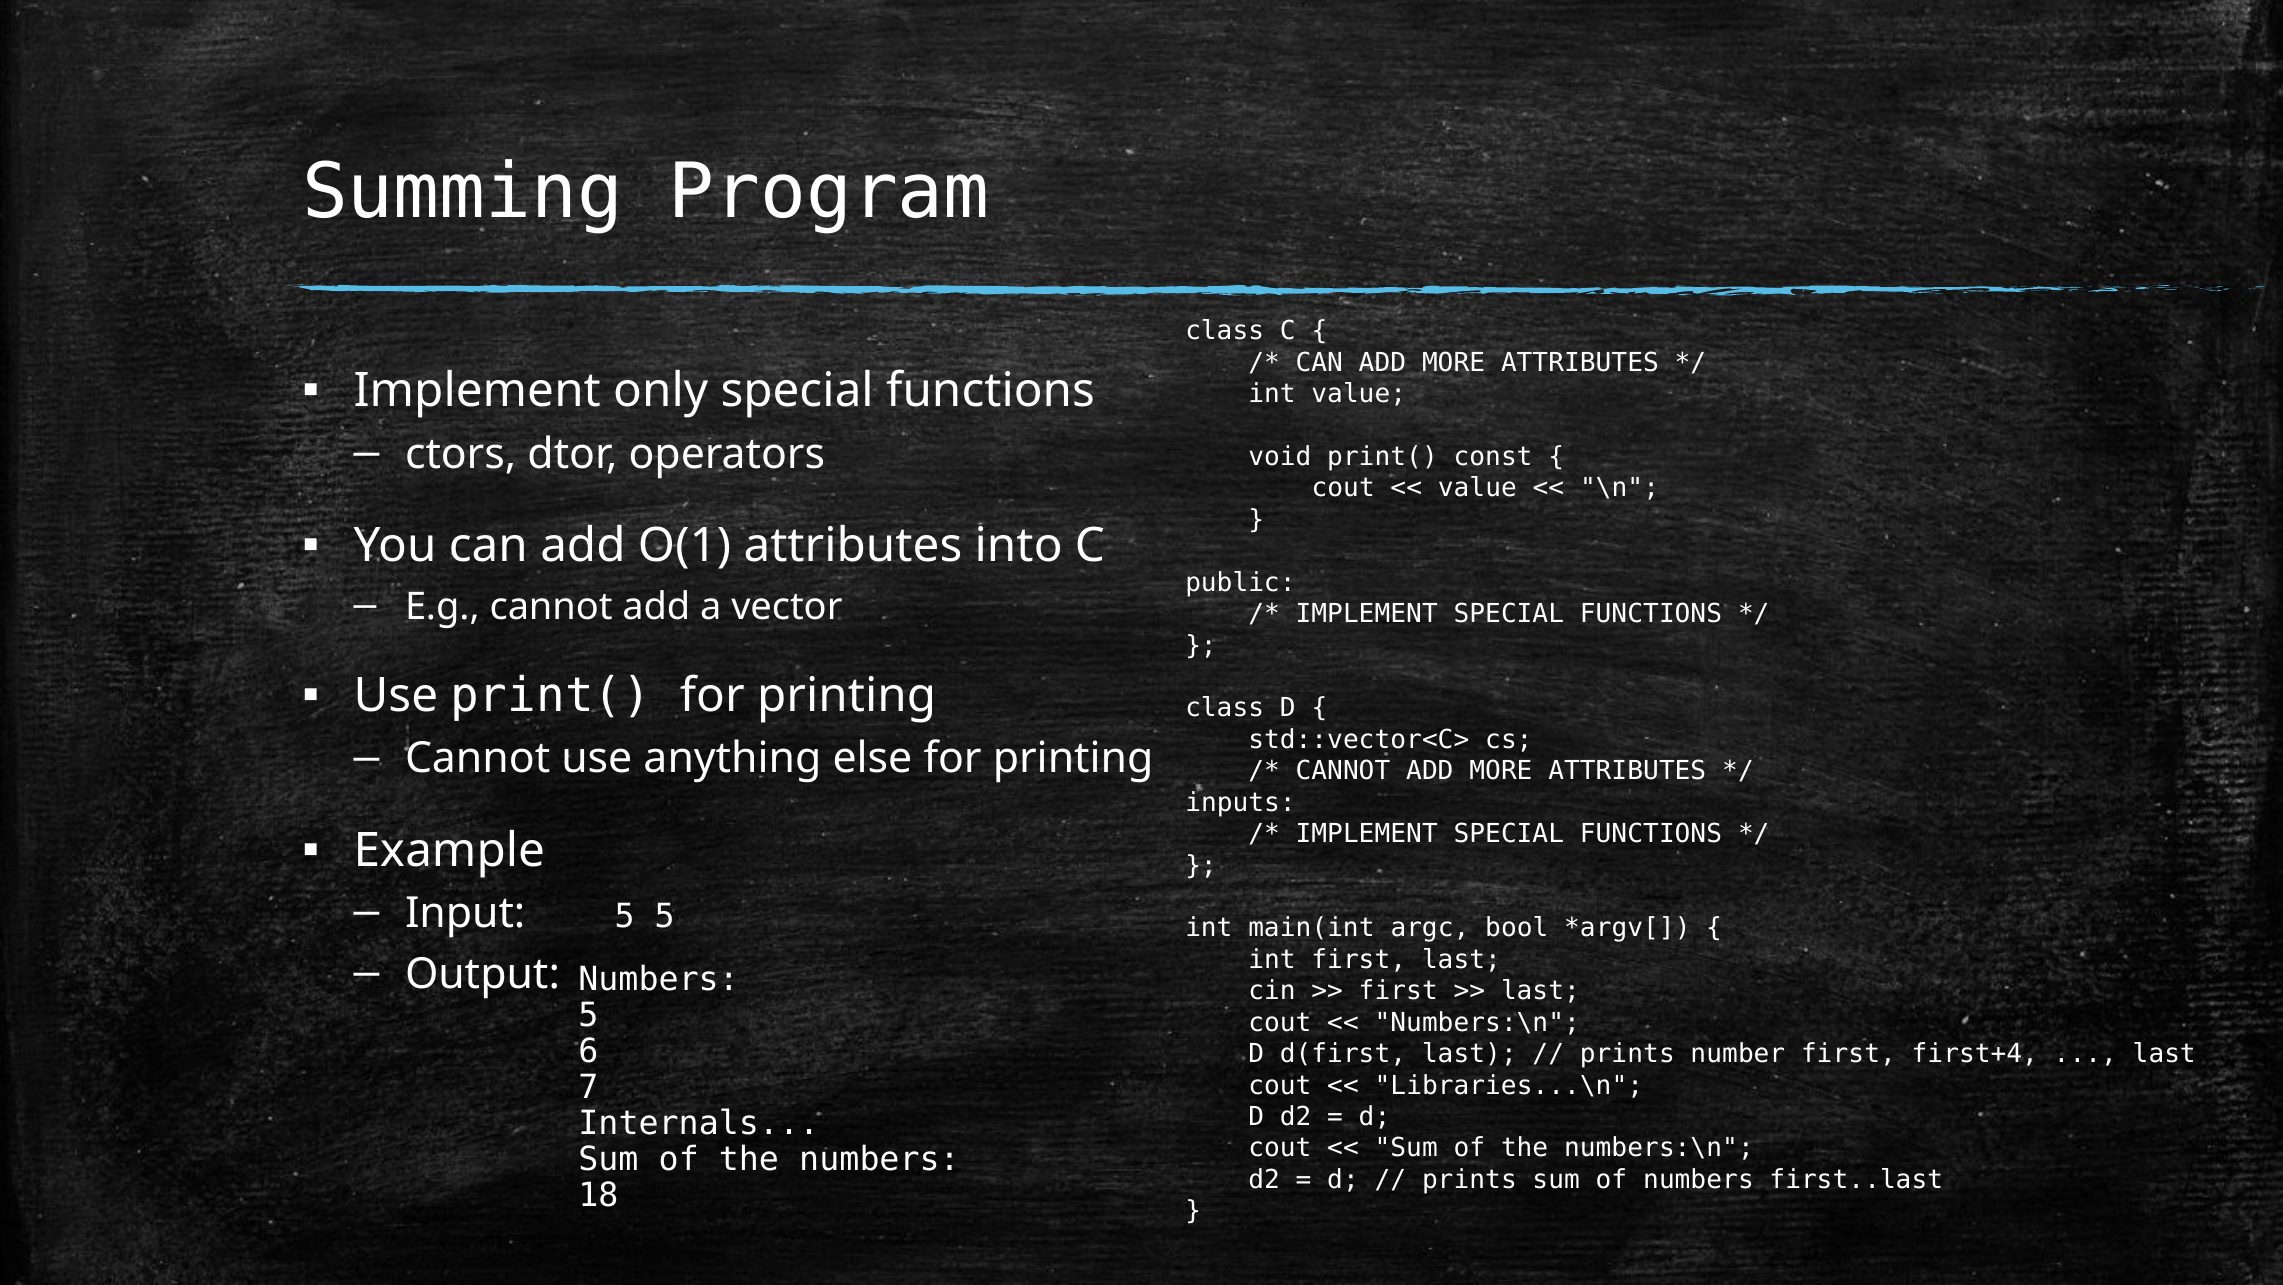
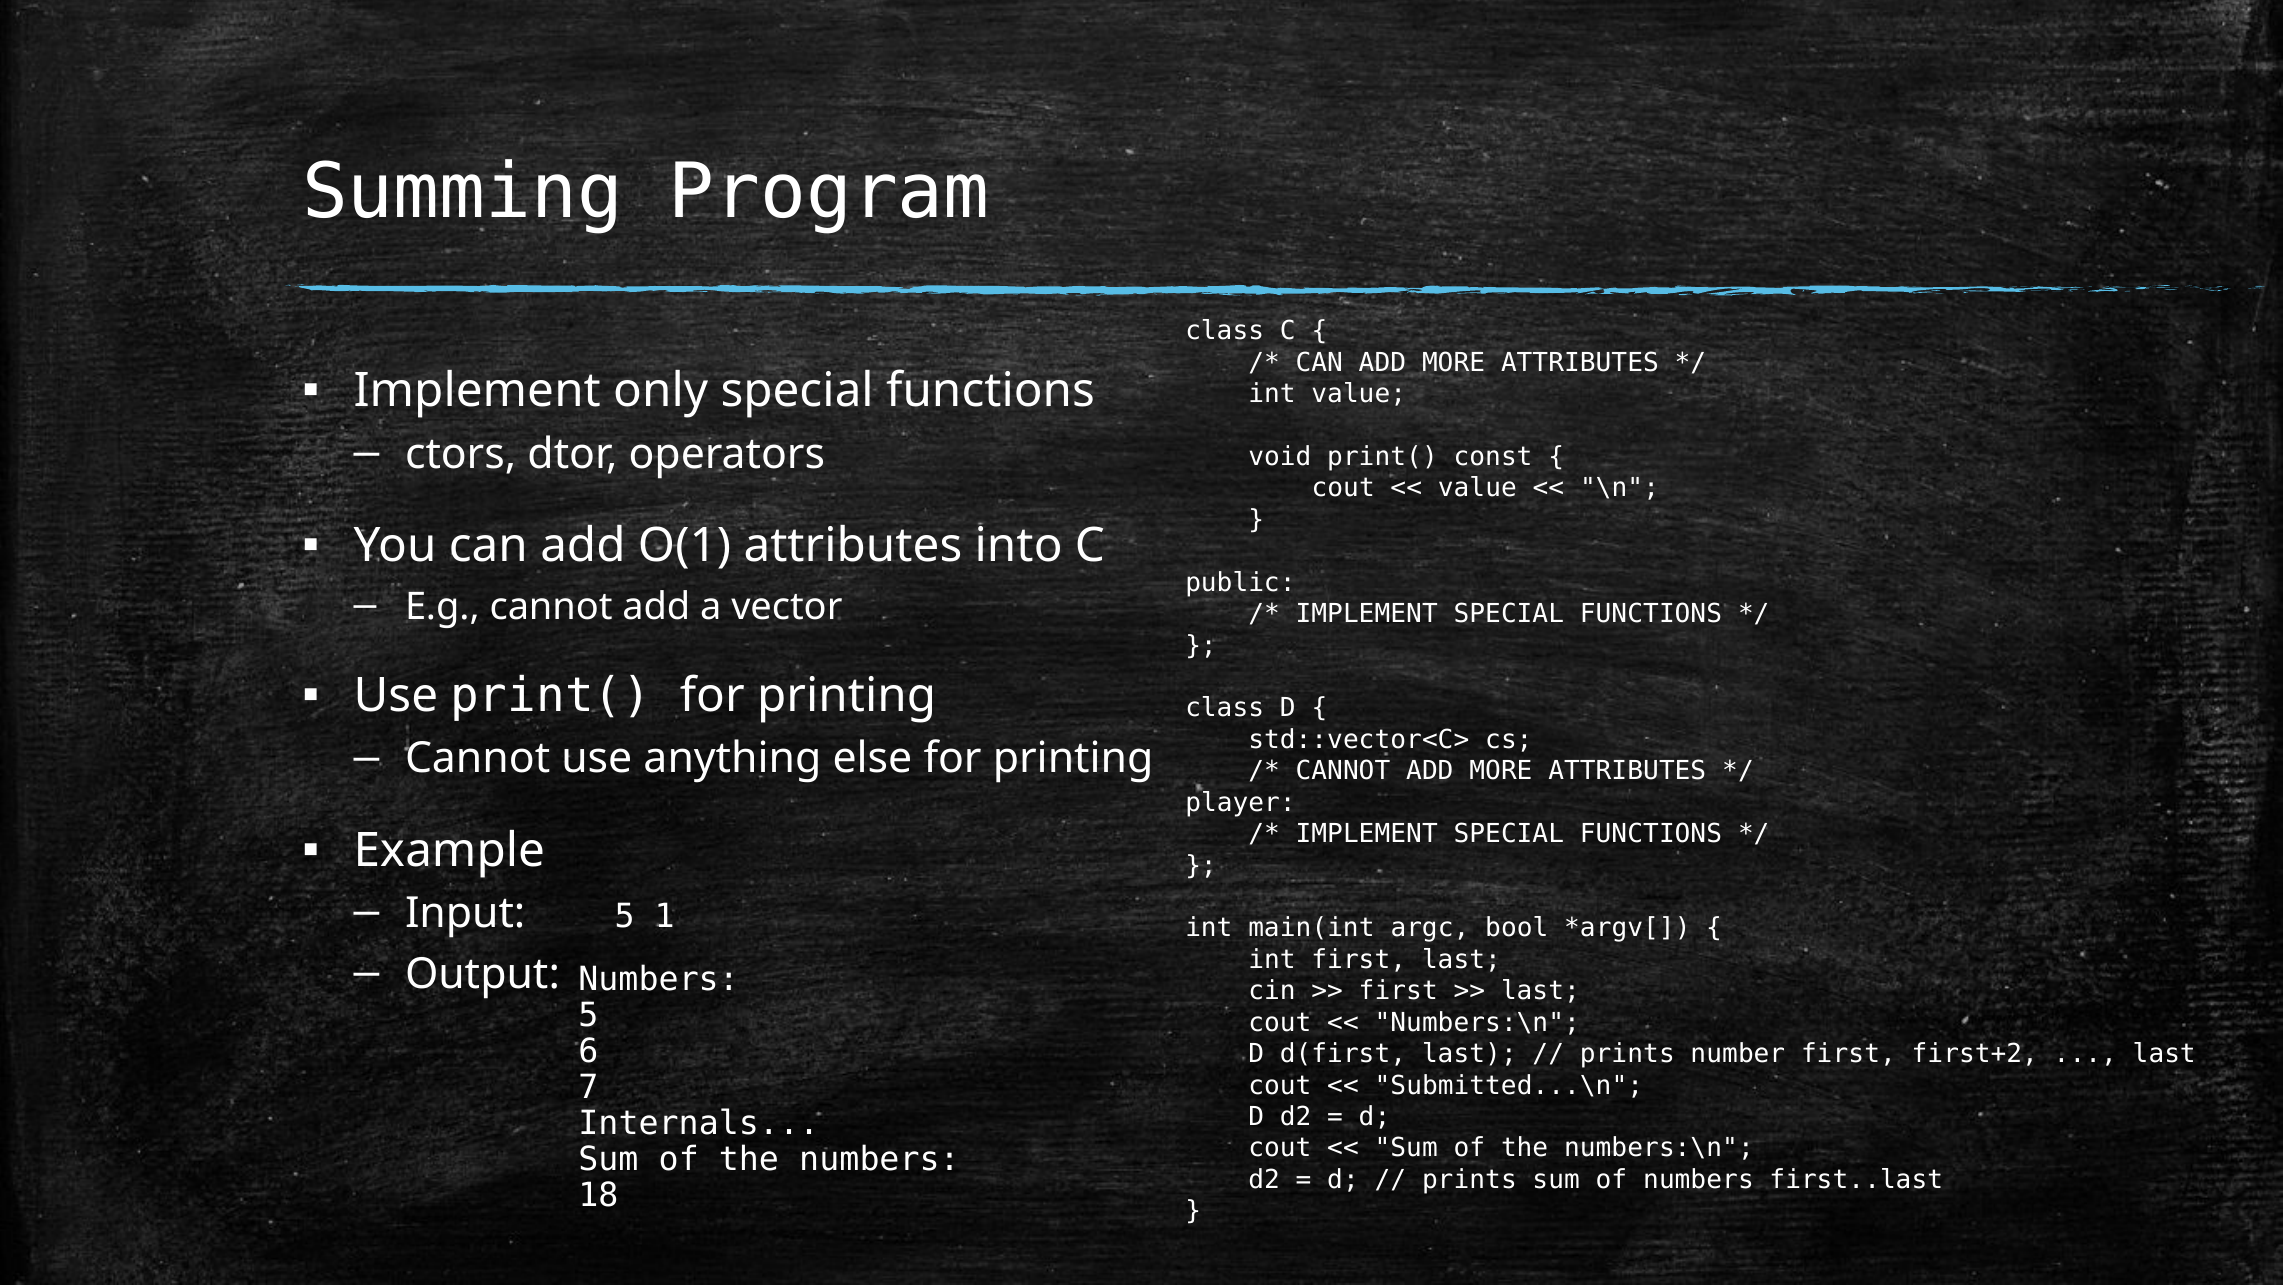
inputs: inputs -> player (1240, 802)
5 5: 5 -> 1 (665, 916)
first+4: first+4 -> first+2 (1975, 1054)
Libraries...\n: Libraries...\n -> Submitted...\n (1509, 1085)
